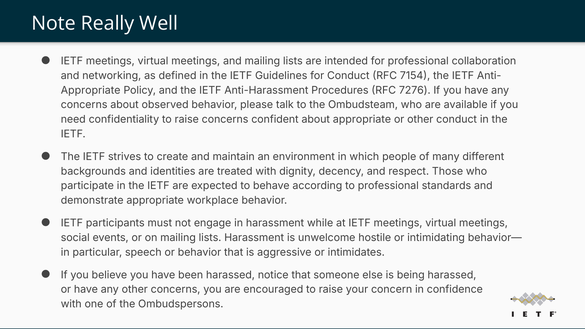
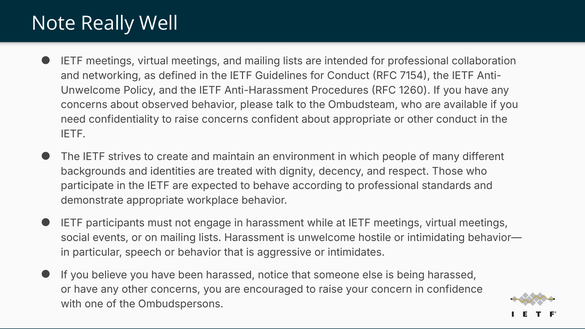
Appropriate: Appropriate -> Unwelcome (91, 90)
7276: 7276 -> 1260 (415, 90)
